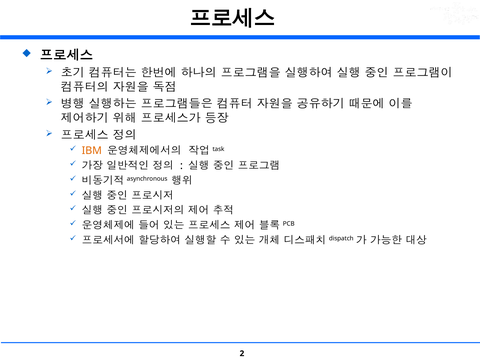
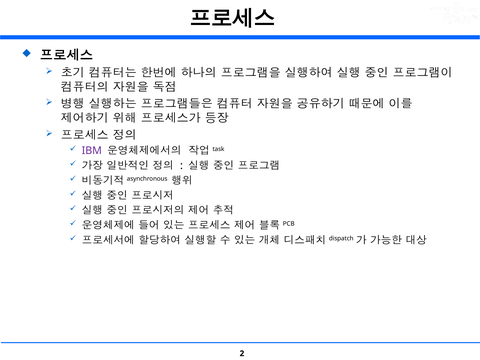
IBM colour: orange -> purple (92, 151)
